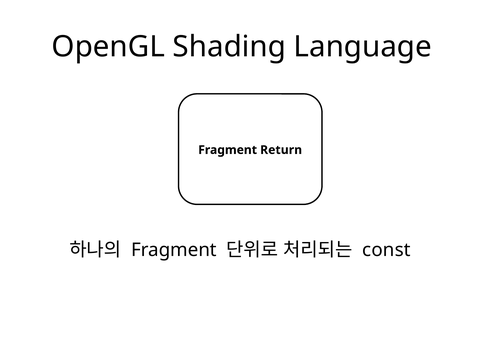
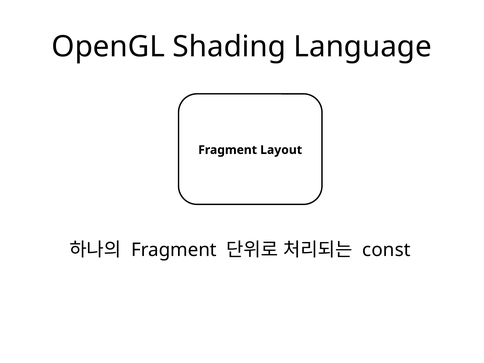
Return: Return -> Layout (281, 150)
